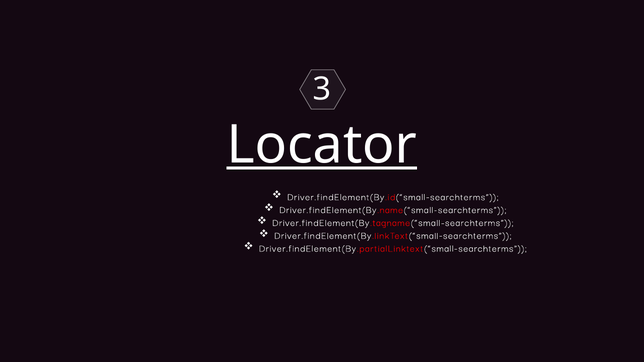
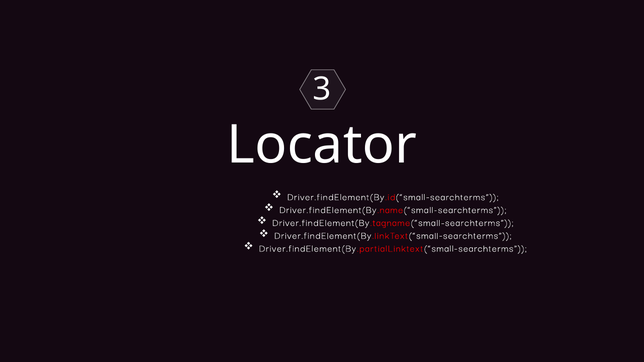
Locator underline: present -> none (322, 145)
